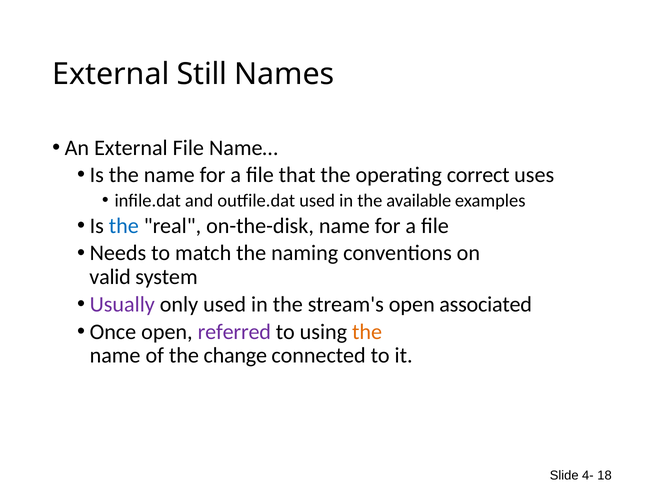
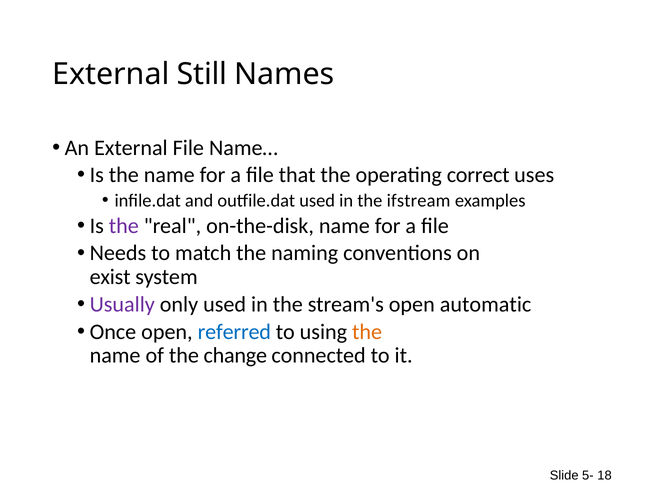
available: available -> ifstream (419, 200)
the colour: blue -> purple (124, 226)
valid: valid -> exist (110, 277)
associated: associated -> automatic (486, 304)
referred colour: purple -> blue (234, 332)
4-: 4- -> 5- (588, 476)
